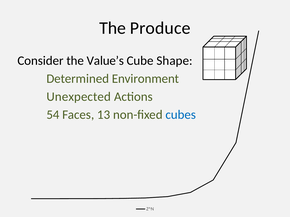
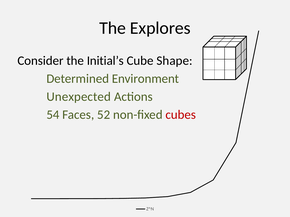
Produce: Produce -> Explores (160, 28)
Value’s: Value’s -> Initial’s (105, 61)
13: 13 -> 52 (104, 115)
cubes colour: blue -> red (181, 115)
